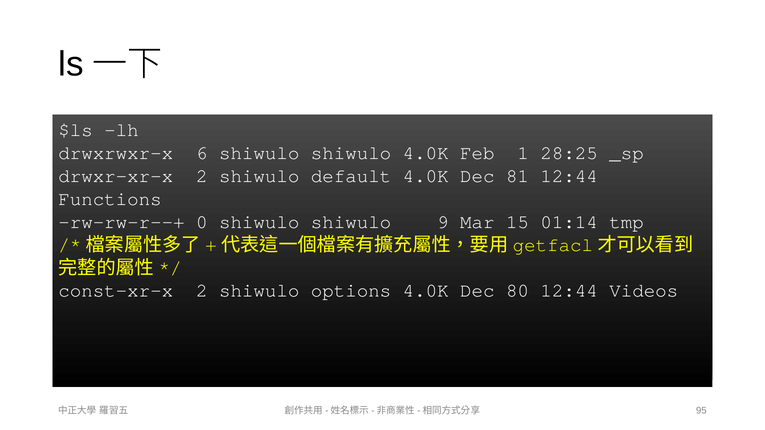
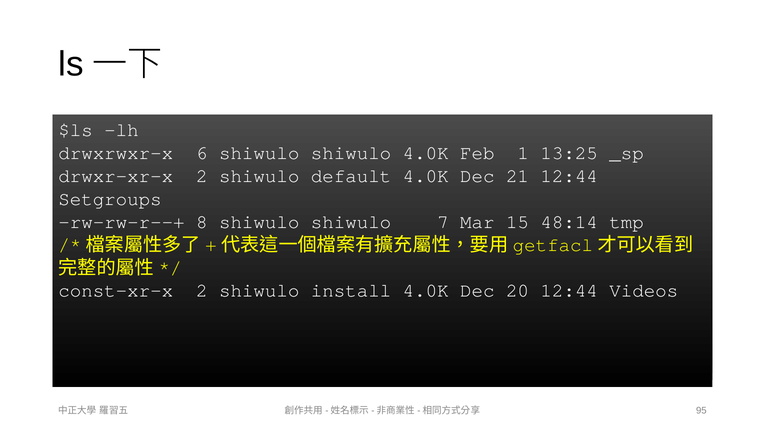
28:25: 28:25 -> 13:25 (569, 153)
81: 81 -> 21 (517, 176)
Functions: Functions -> Setgroups (110, 199)
0: 0 -> 8 (202, 222)
9: 9 -> 7 (443, 222)
01:14: 01:14 -> 48:14 (569, 222)
options: options -> install (351, 291)
80: 80 -> 20 (517, 291)
